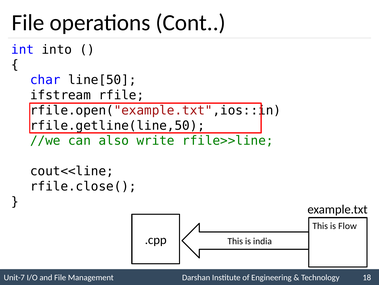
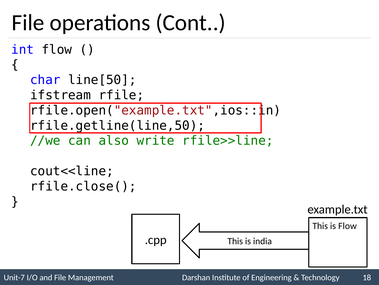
int into: into -> flow (57, 49)
